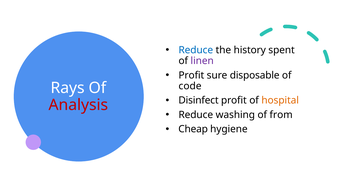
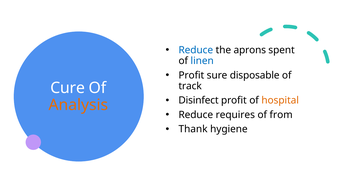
history: history -> aprons (250, 50)
linen colour: purple -> blue (202, 61)
code: code -> track (190, 86)
Rays: Rays -> Cure (68, 88)
Analysis colour: red -> orange (78, 105)
washing: washing -> requires (235, 115)
Cheap: Cheap -> Thank (193, 129)
